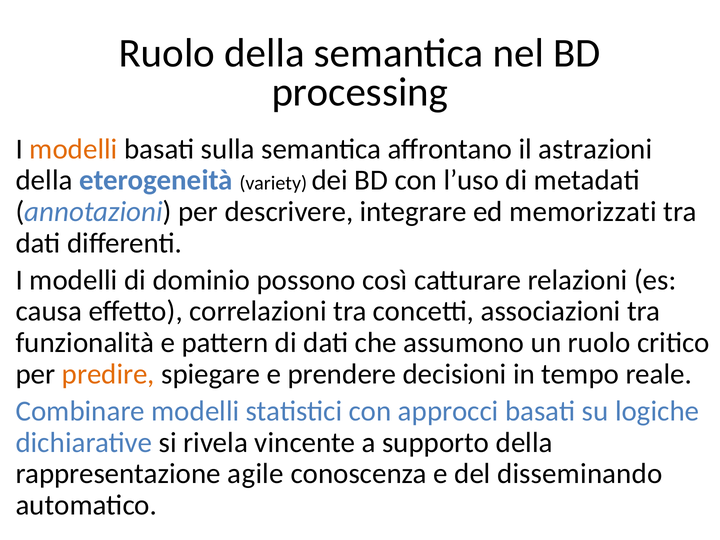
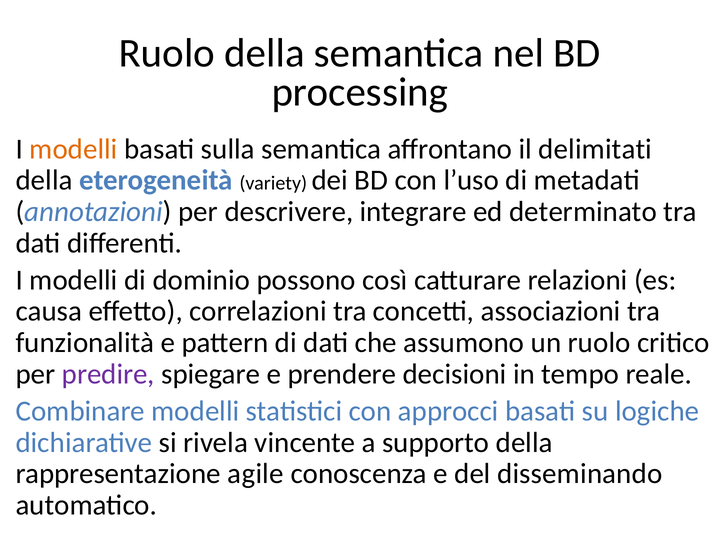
astrazioni: astrazioni -> delimitati (595, 149)
memorizzati: memorizzati -> determinato (583, 212)
predire colour: orange -> purple (108, 374)
